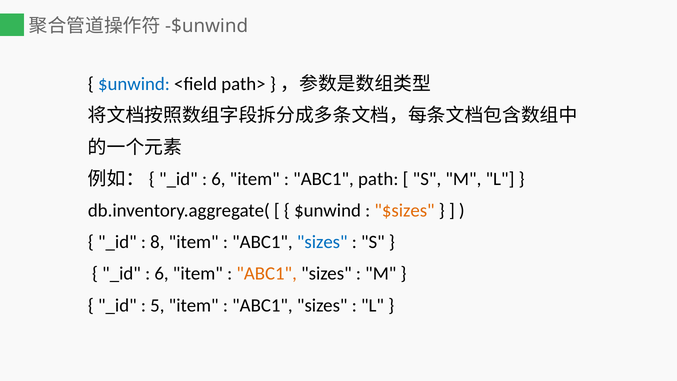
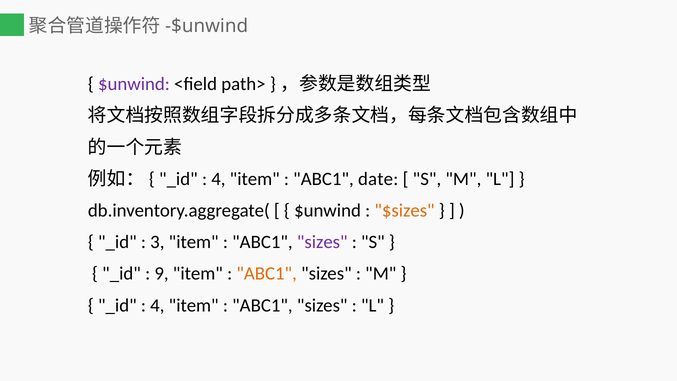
$unwind colour: blue -> purple (134, 84)
6: 6 -> 4 (218, 179)
path: path -> date (378, 179)
8: 8 -> 3 (157, 242)
sizes colour: blue -> purple (322, 242)
6: 6 -> 9 (162, 274)
5: 5 -> 4 (157, 305)
